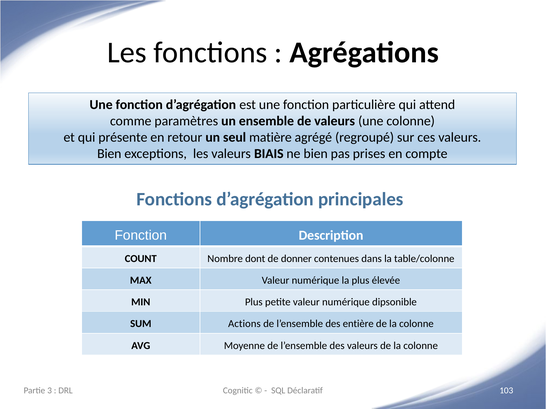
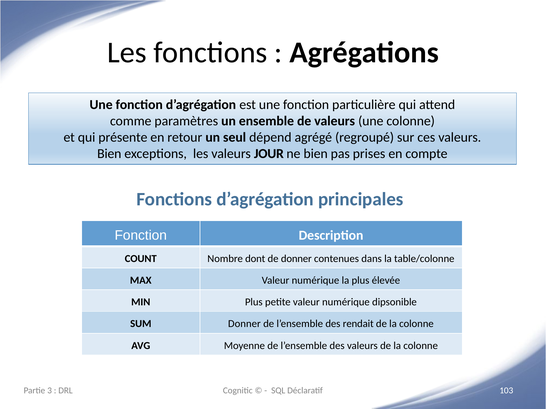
matière: matière -> dépend (270, 138)
BIAIS: BIAIS -> JOUR (269, 154)
SUM Actions: Actions -> Donner (244, 324)
entière: entière -> rendait (358, 324)
